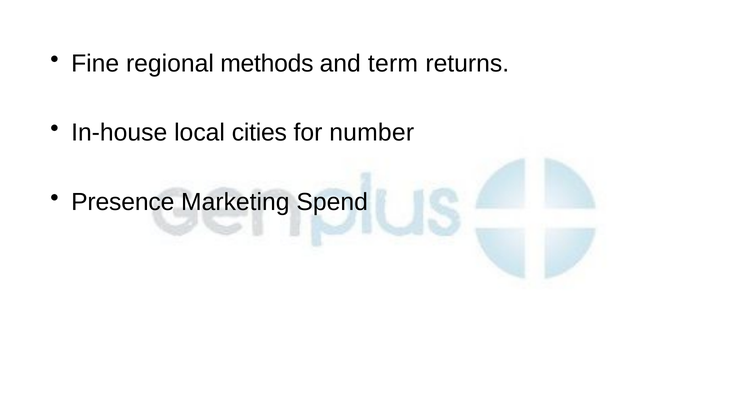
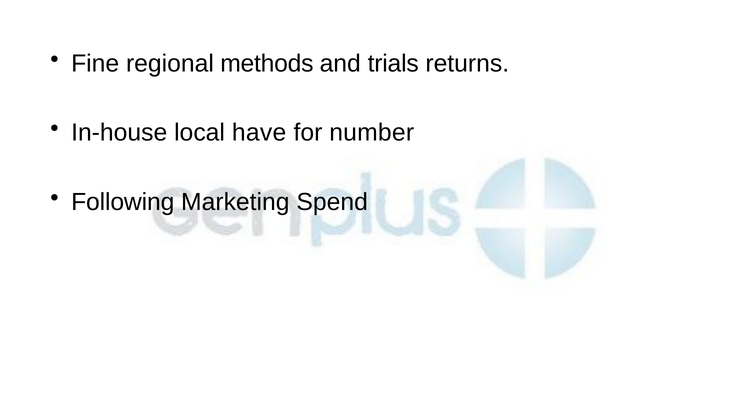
term: term -> trials (393, 63)
cities: cities -> have (259, 133)
Presence: Presence -> Following (123, 202)
